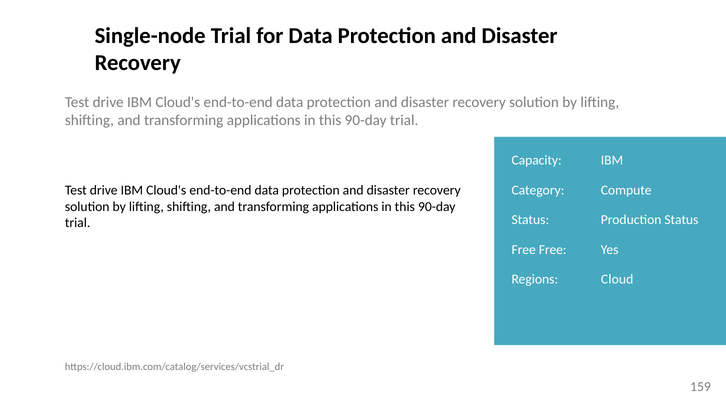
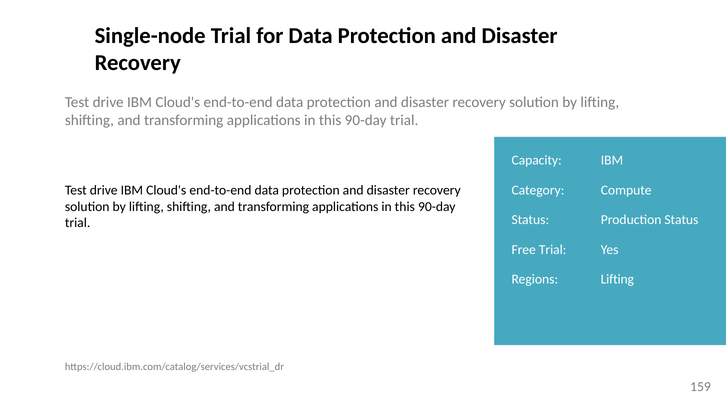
Free Free: Free -> Trial (553, 250)
Regions Cloud: Cloud -> Lifting (617, 280)
